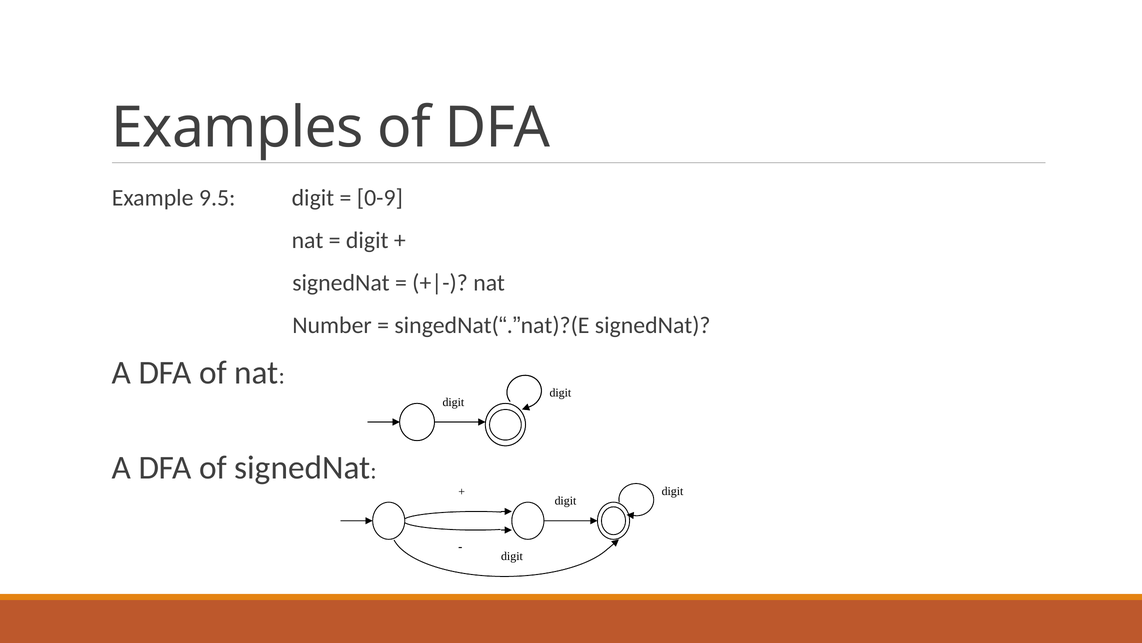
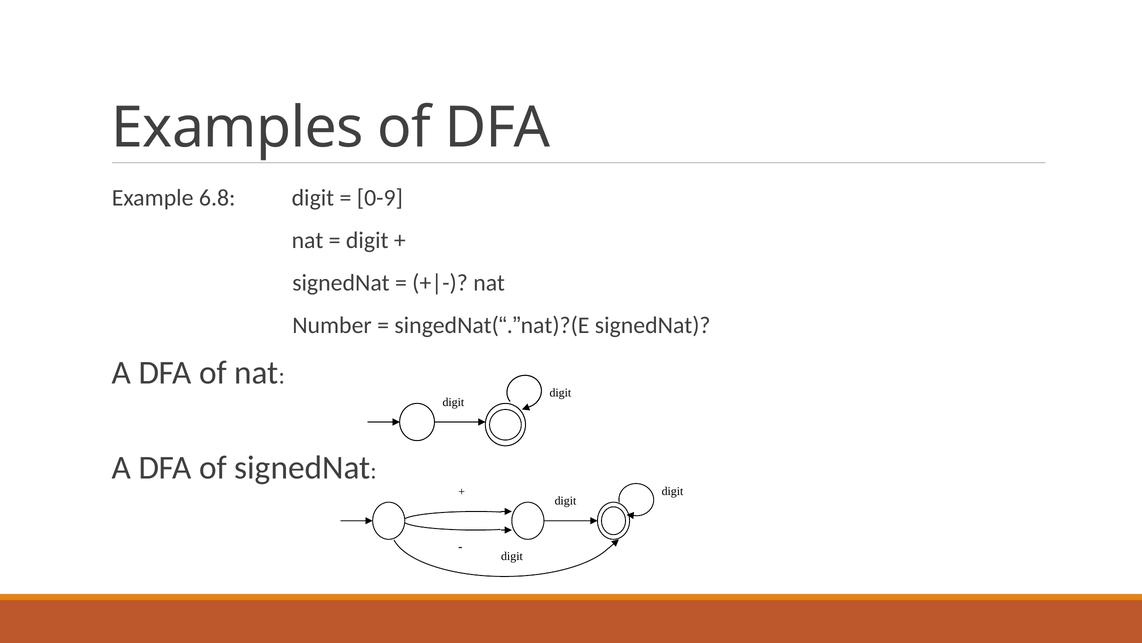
9.5: 9.5 -> 6.8 (217, 198)
